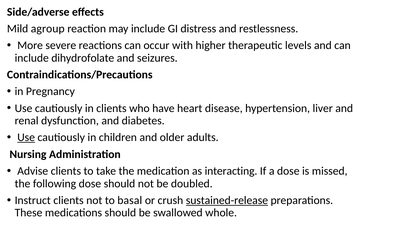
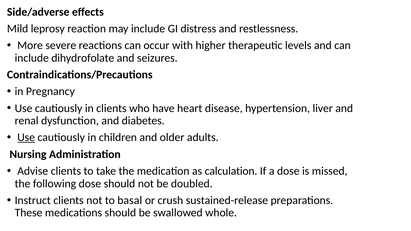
agroup: agroup -> leprosy (48, 29)
interacting: interacting -> calculation (231, 171)
sustained-release underline: present -> none (227, 200)
